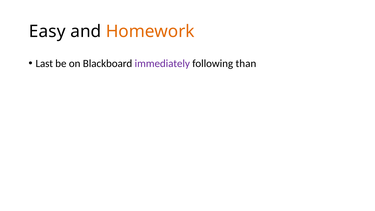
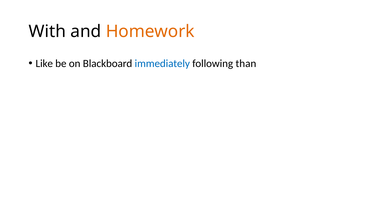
Easy: Easy -> With (47, 32)
Last: Last -> Like (44, 63)
immediately colour: purple -> blue (162, 63)
